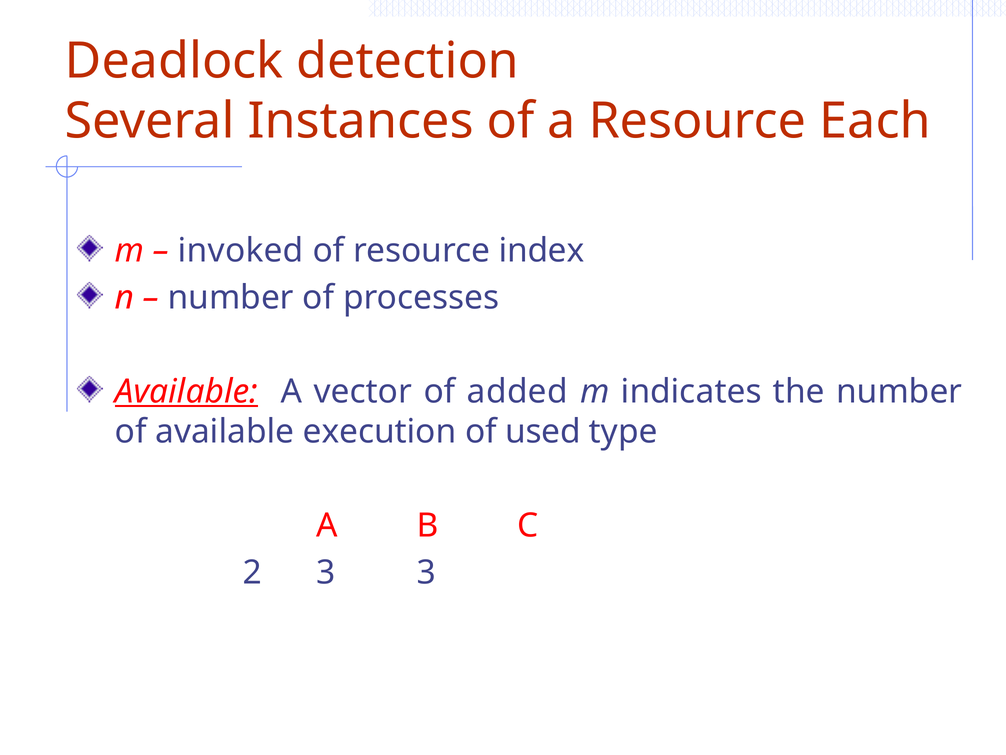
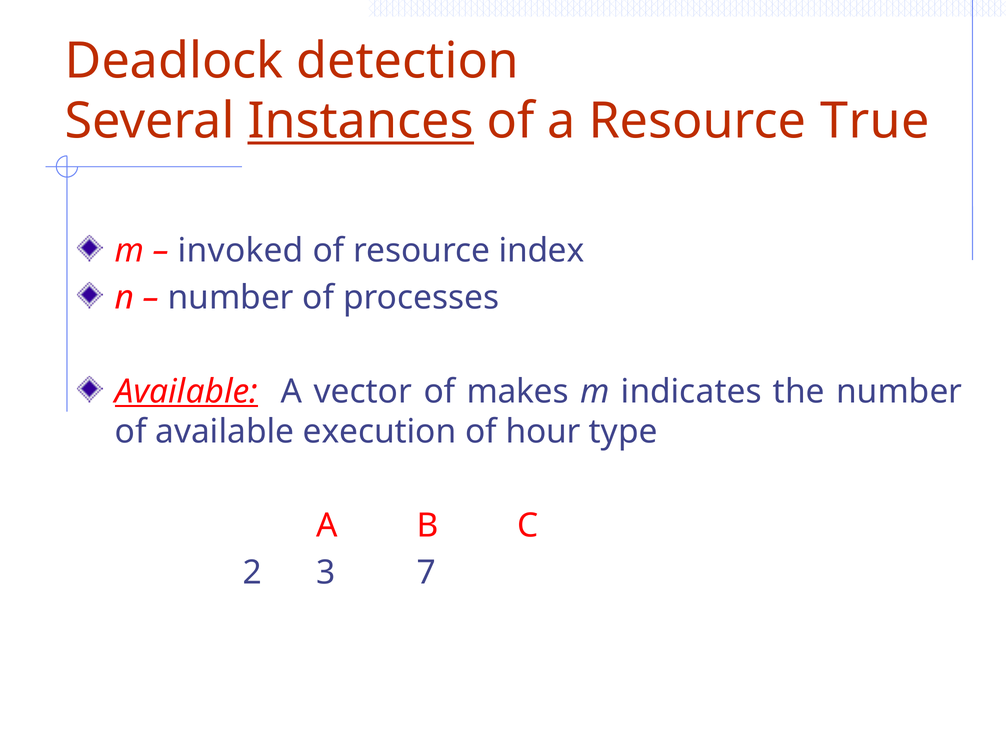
Instances underline: none -> present (361, 121)
Each: Each -> True (875, 121)
added: added -> makes (518, 391)
used: used -> hour (543, 432)
3 3: 3 -> 7 (426, 572)
